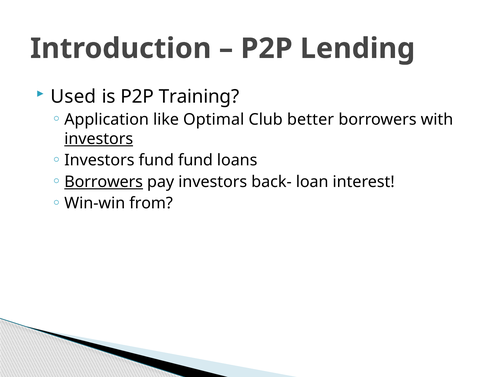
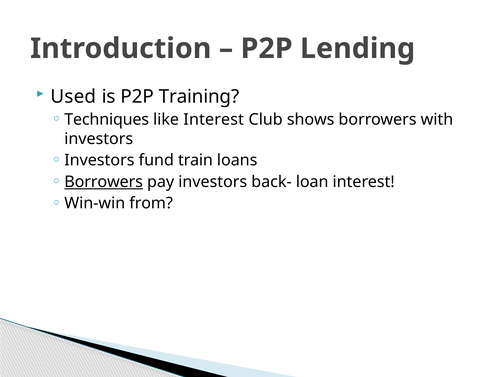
Application: Application -> Techniques (107, 120)
like Optimal: Optimal -> Interest (214, 120)
better: better -> shows (311, 120)
investors underline: present -> none (99, 139)
fund fund: fund -> train (195, 160)
